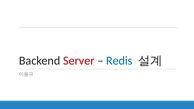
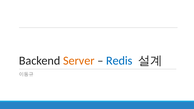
Server colour: red -> orange (79, 61)
